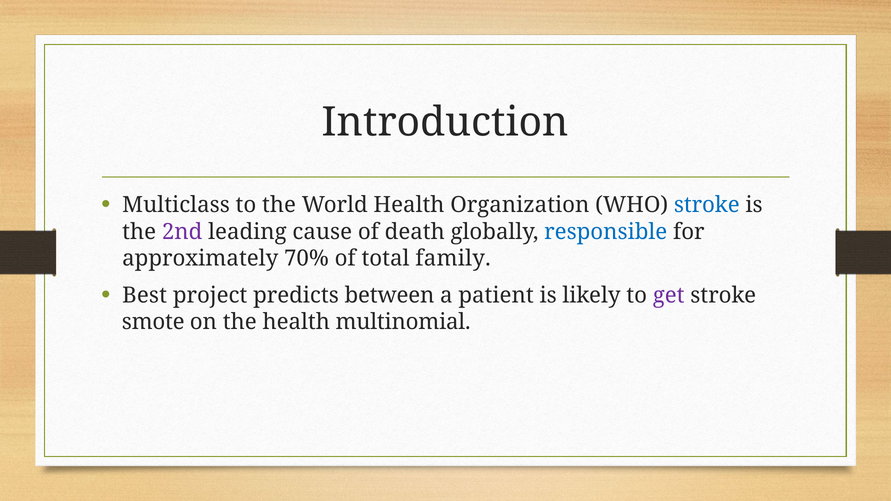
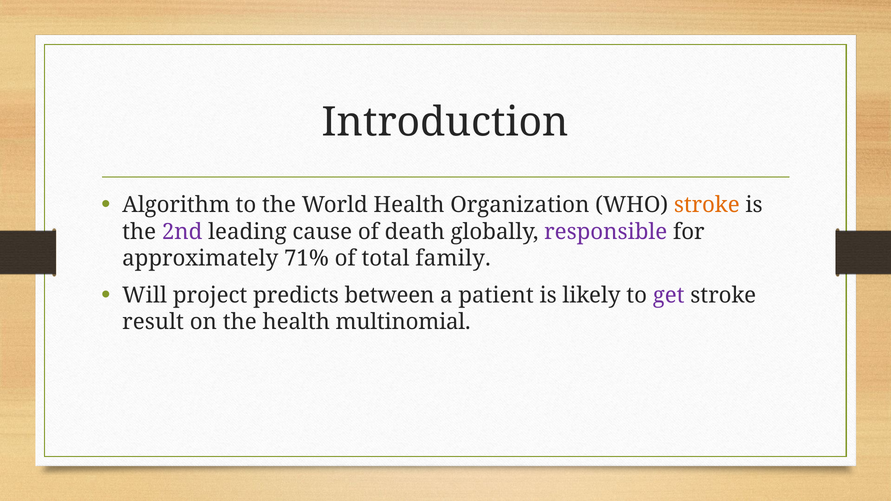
Multiclass: Multiclass -> Algorithm (176, 205)
stroke colour: blue -> orange (707, 205)
responsible colour: blue -> purple (606, 232)
70%: 70% -> 71% (306, 259)
Best: Best -> Will (145, 295)
smote: smote -> result (153, 322)
